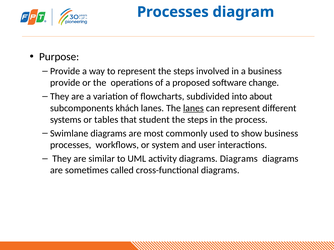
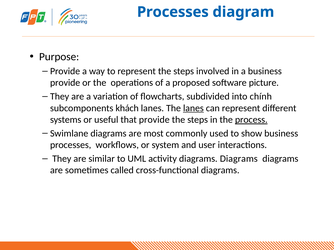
change: change -> picture (264, 83)
about: about -> chính (261, 97)
tables: tables -> useful (106, 120)
that student: student -> provide (154, 120)
process underline: none -> present (251, 120)
